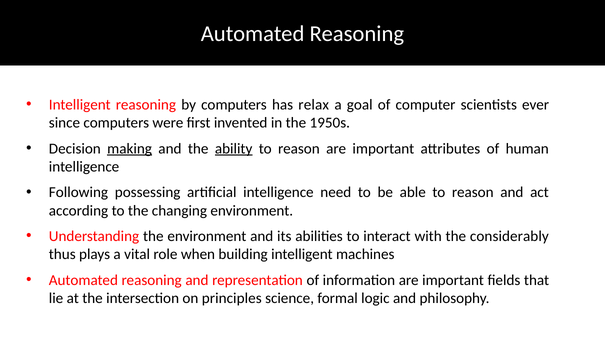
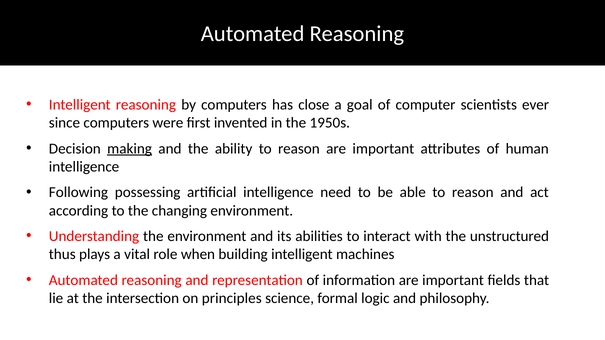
relax: relax -> close (314, 105)
ability underline: present -> none (234, 149)
considerably: considerably -> unstructured (509, 237)
